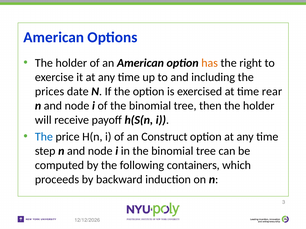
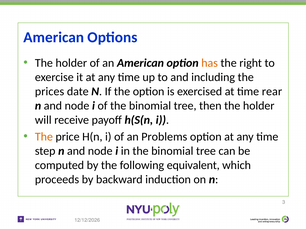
The colour: blue -> orange (44, 137)
Construct: Construct -> Problems (164, 137)
containers: containers -> equivalent (193, 165)
